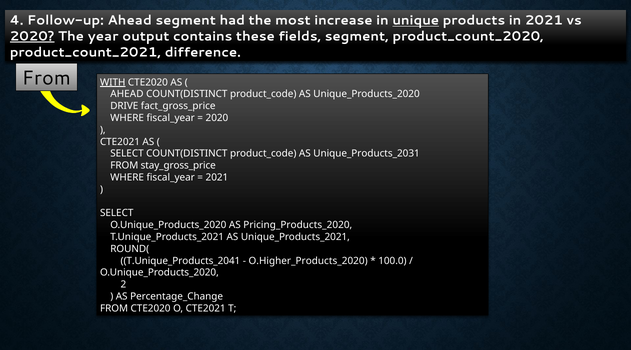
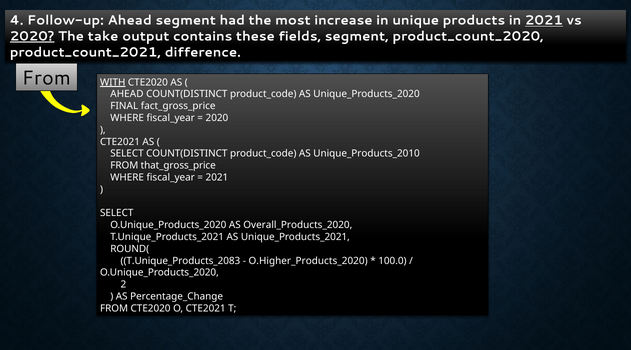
unique underline: present -> none (416, 20)
2021 underline: none -> present (544, 20)
year: year -> take (103, 36)
DRIVE: DRIVE -> FINAL (124, 106)
Unique_Products_2031: Unique_Products_2031 -> Unique_Products_2010 (367, 154)
stay_gross_price: stay_gross_price -> that_gross_price (178, 166)
Pricing_Products_2020: Pricing_Products_2020 -> Overall_Products_2020 (298, 225)
T.Unique_Products_2041: T.Unique_Products_2041 -> T.Unique_Products_2083 (180, 261)
